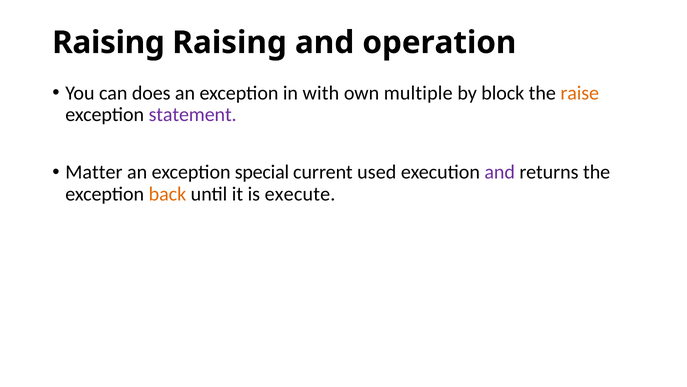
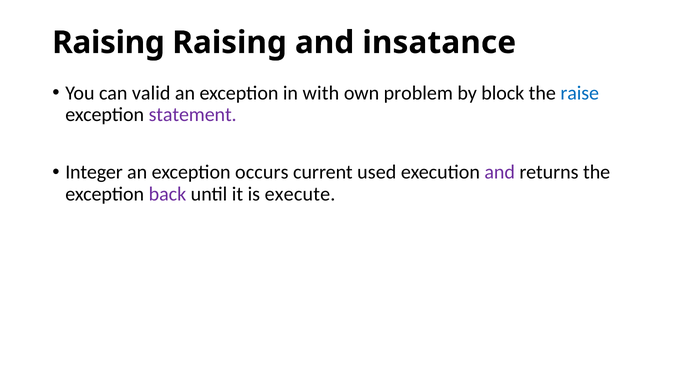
operation: operation -> insatance (439, 43)
does: does -> valid (151, 93)
multiple: multiple -> problem (418, 93)
raise colour: orange -> blue (580, 93)
Matter: Matter -> Integer (94, 172)
special: special -> occurs (262, 172)
back colour: orange -> purple (167, 194)
